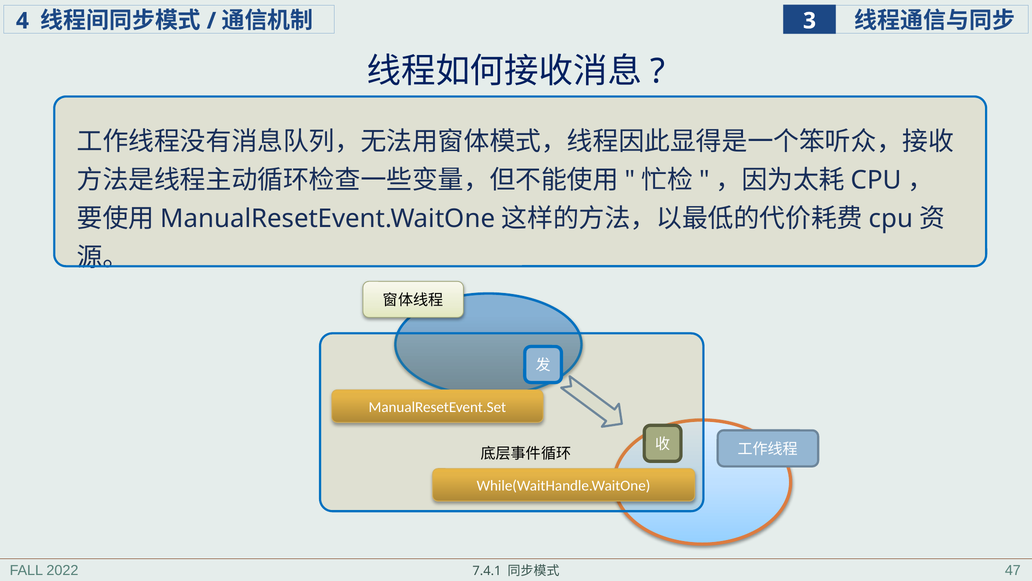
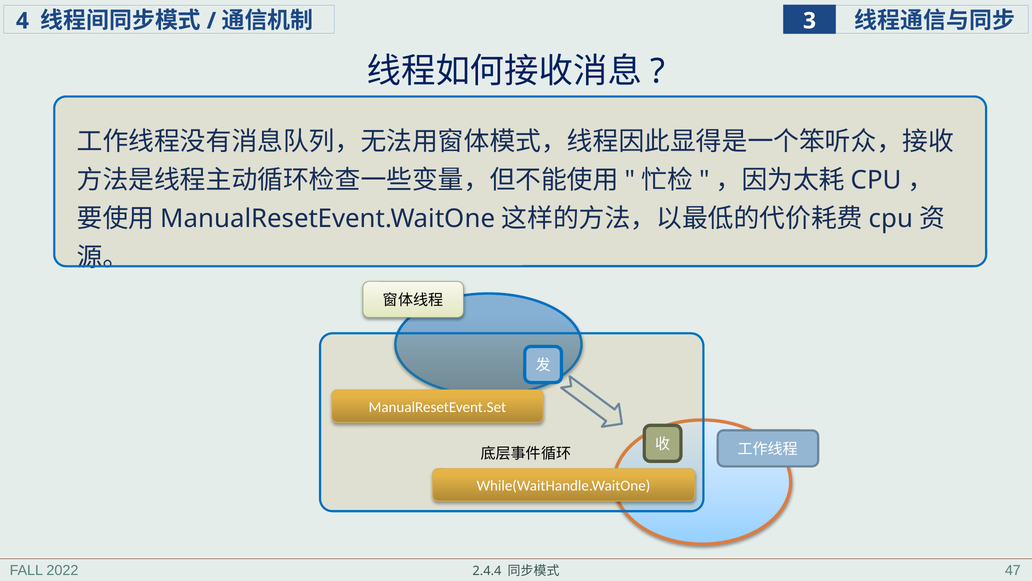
7.4.1: 7.4.1 -> 2.4.4 (487, 570)
